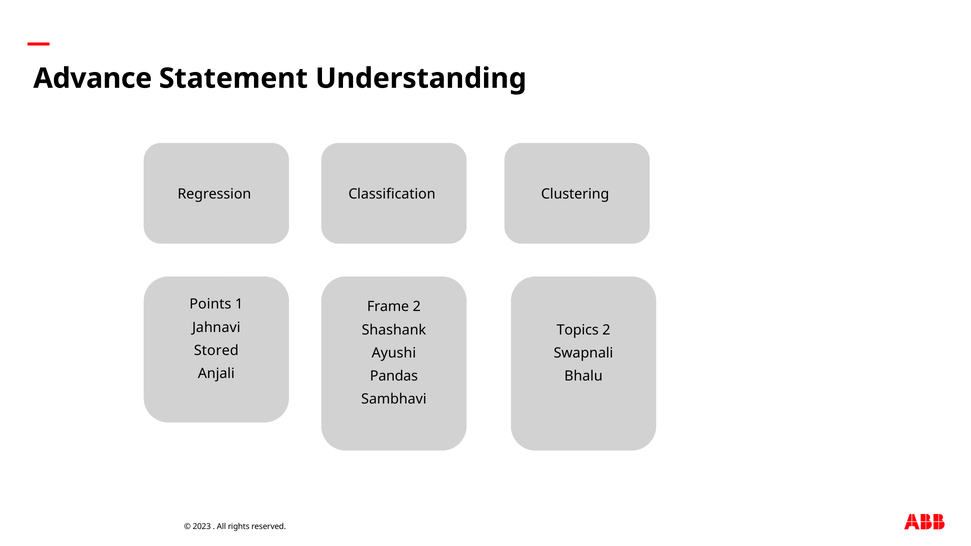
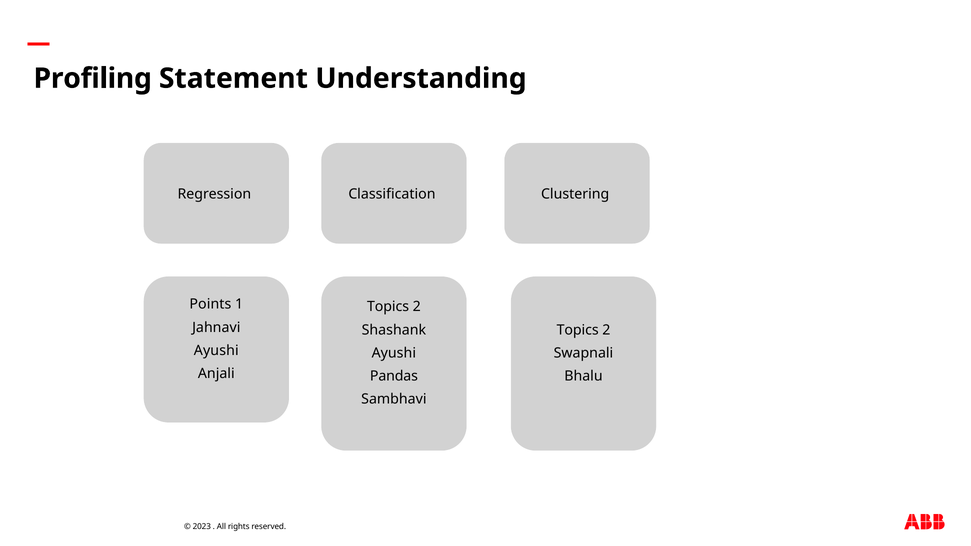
Advance: Advance -> Profiling (93, 78)
Frame: Frame -> Topics (388, 307)
Stored: Stored -> Ayushi (216, 351)
